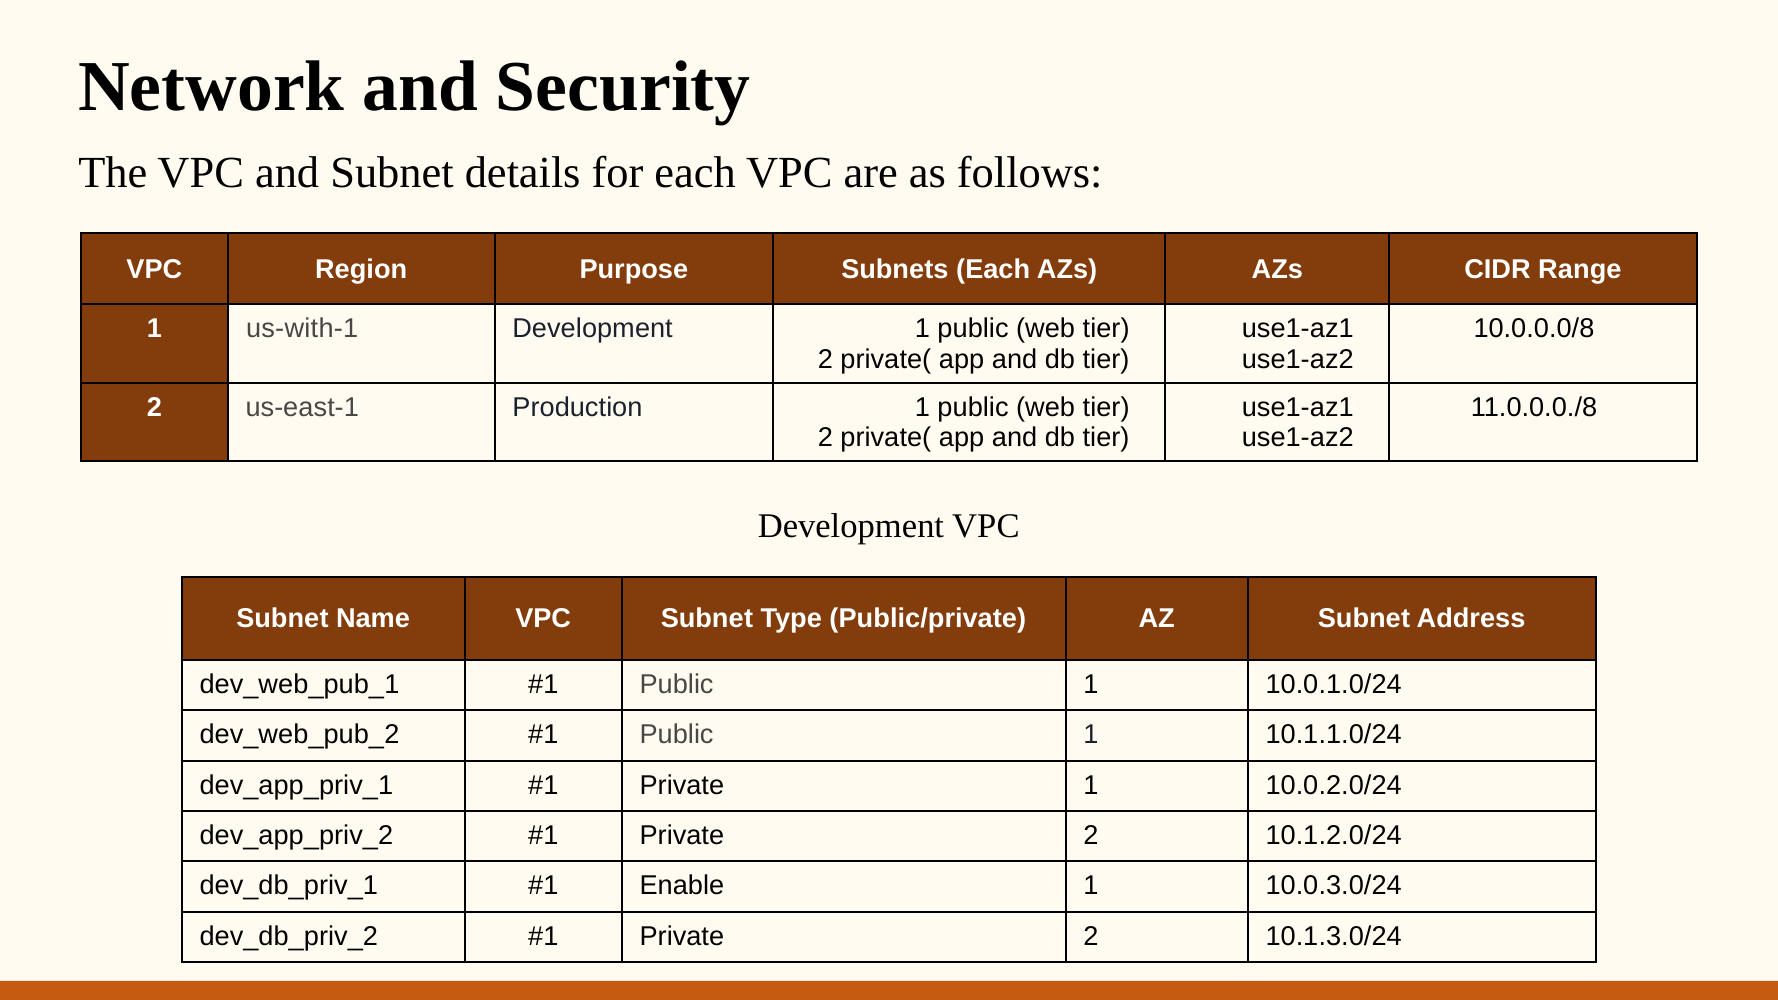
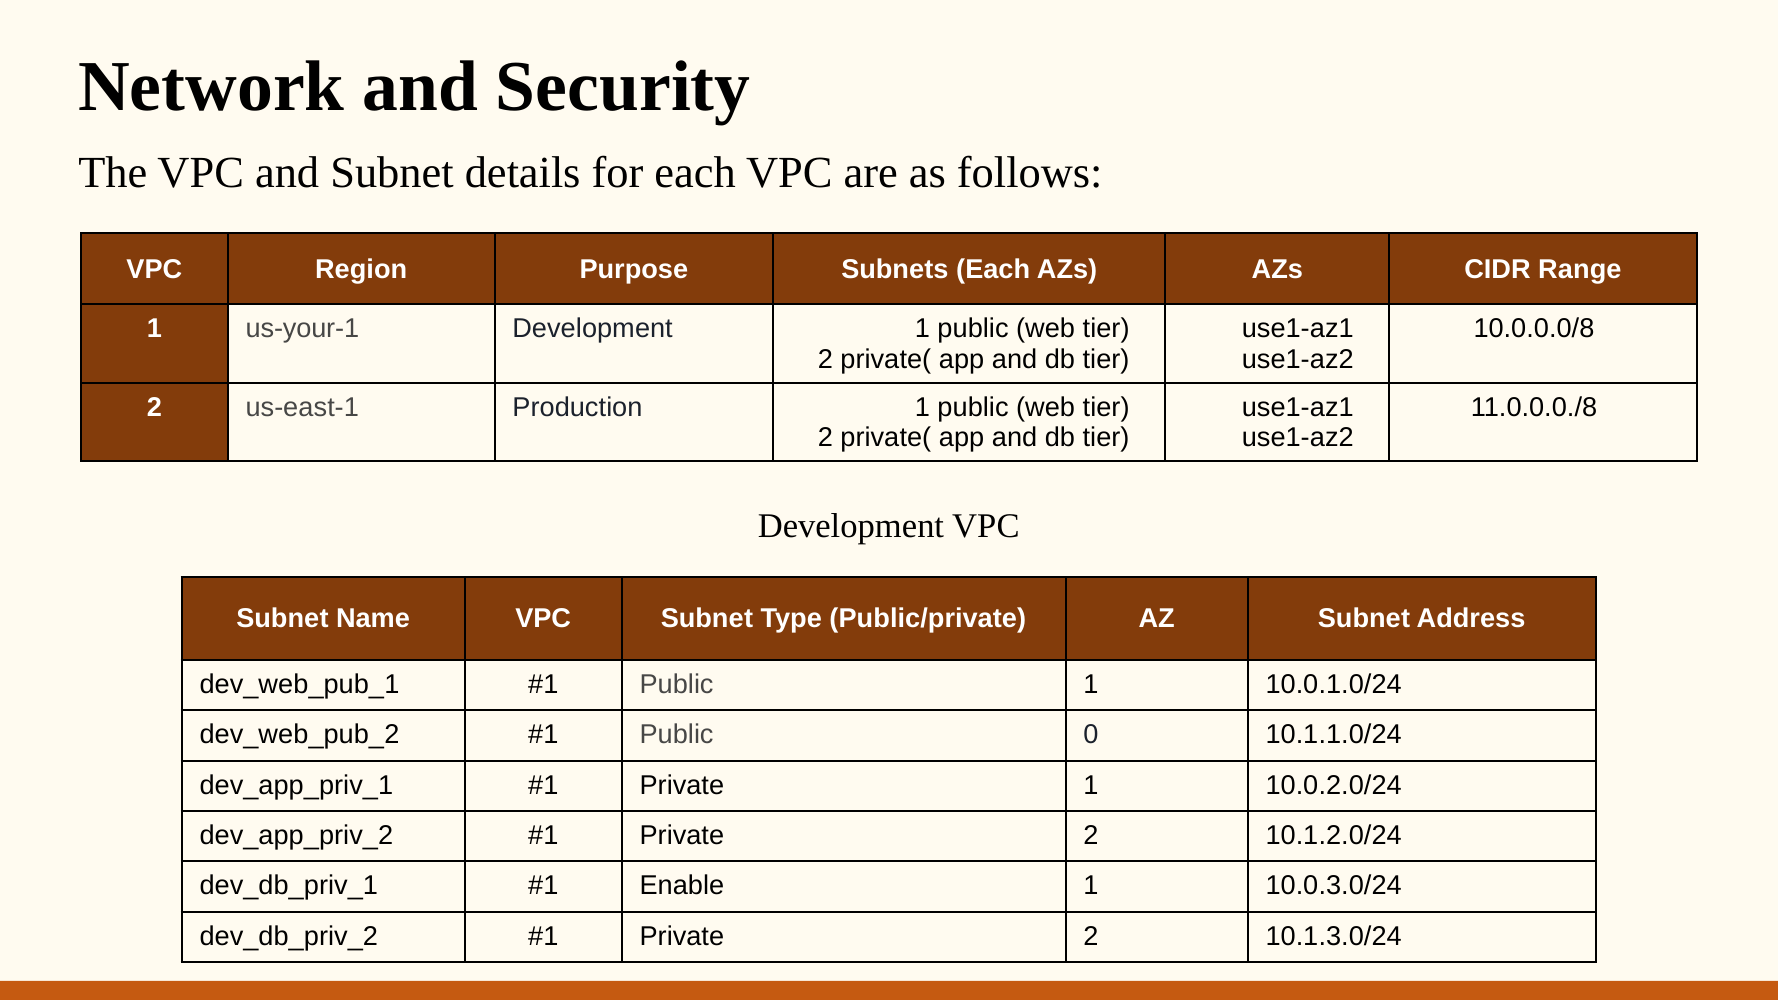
us-with-1: us-with-1 -> us-your-1 (302, 329)
1: 1 -> 0 (1091, 735)
